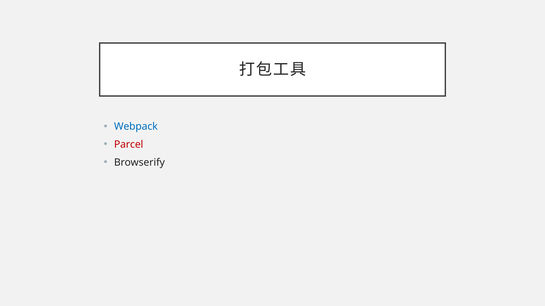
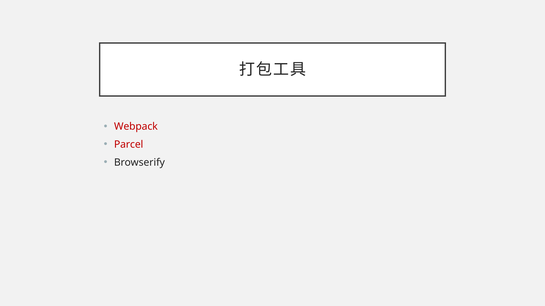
Webpack colour: blue -> red (136, 127)
